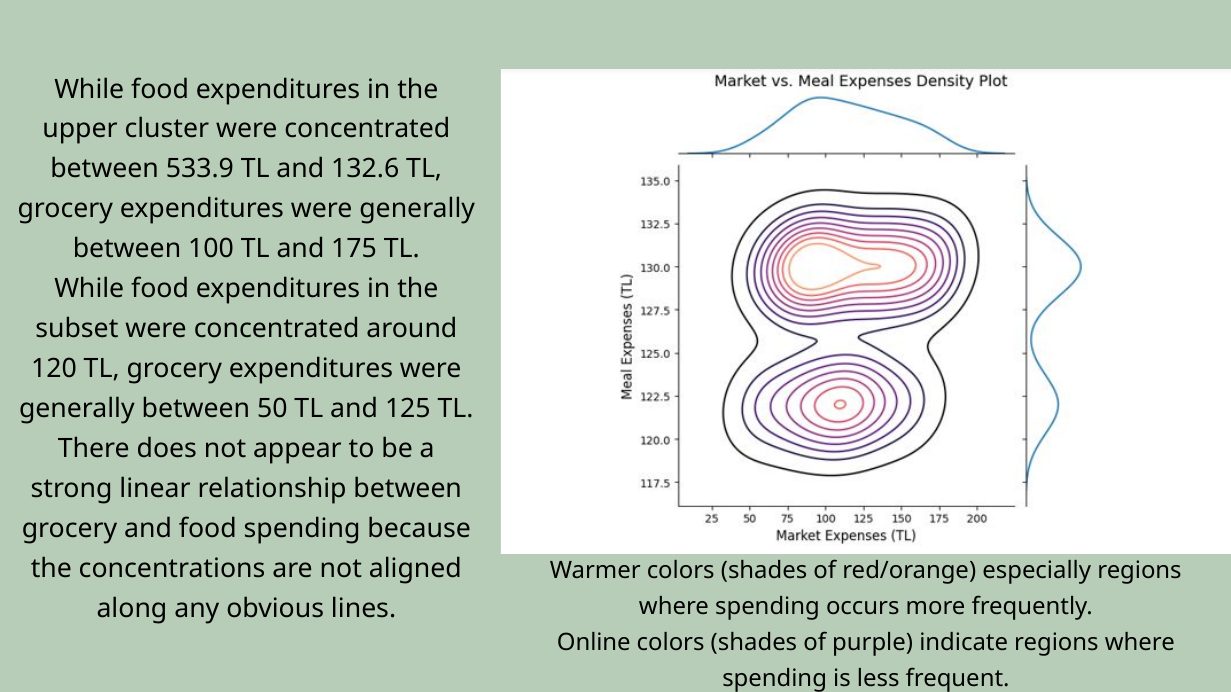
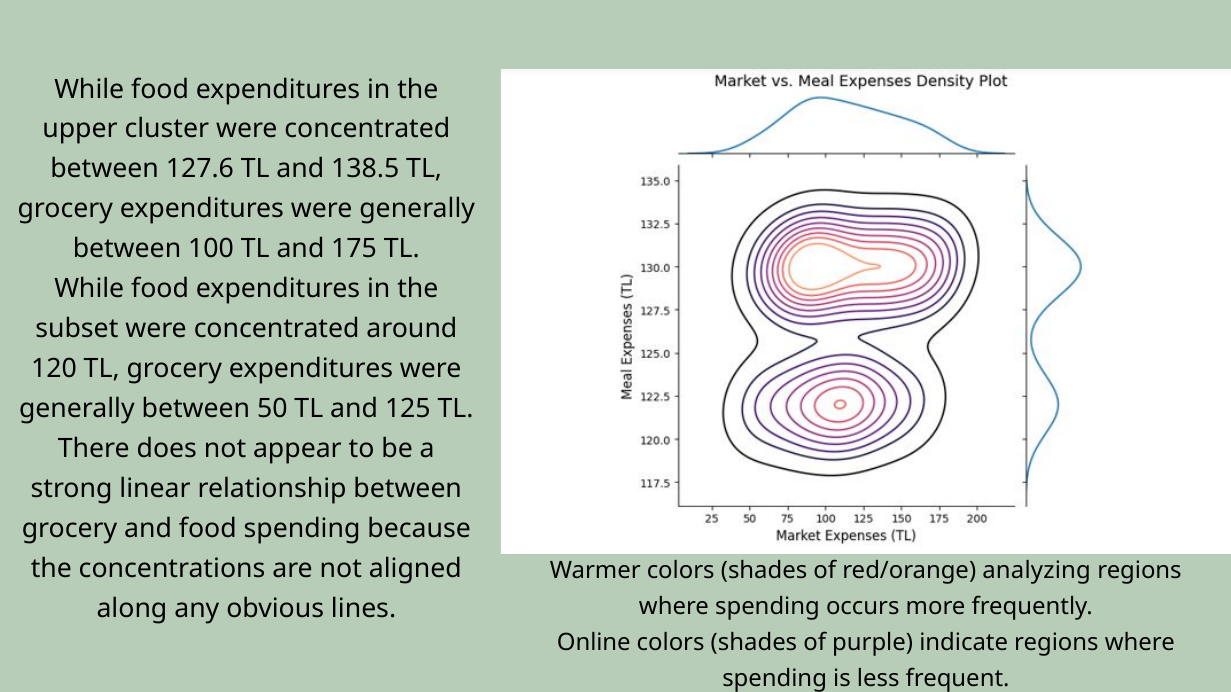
533.9: 533.9 -> 127.6 (200, 169)
132.6: 132.6 -> 138.5 (365, 169)
especially: especially -> analyzing (1037, 571)
